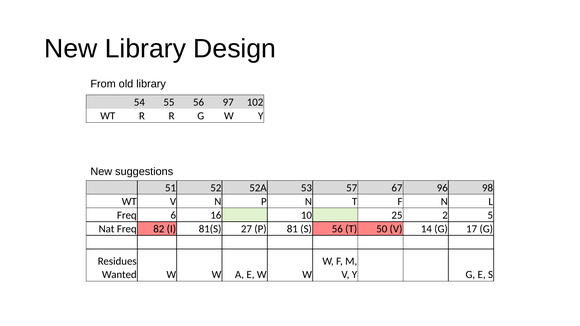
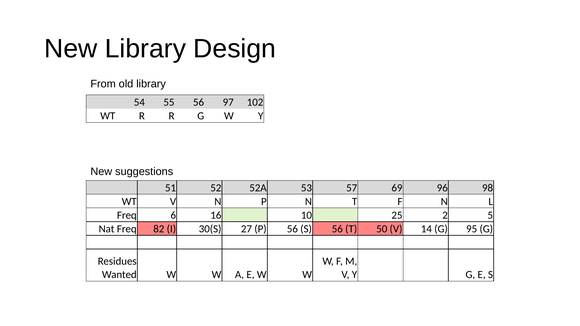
67: 67 -> 69 (397, 188)
81(S: 81(S -> 30(S (210, 229)
P 81: 81 -> 56 (292, 229)
17: 17 -> 95 (472, 229)
